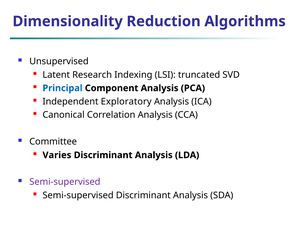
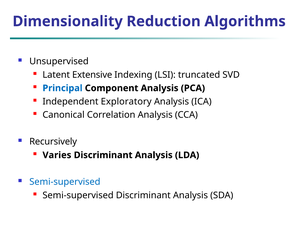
Research: Research -> Extensive (92, 75)
Committee: Committee -> Recursively (53, 142)
Semi-supervised colour: purple -> blue (65, 182)
